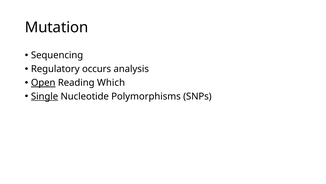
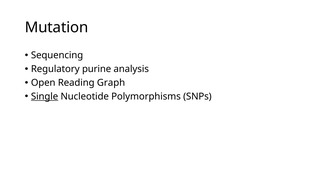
occurs: occurs -> purine (97, 69)
Open underline: present -> none (43, 82)
Which: Which -> Graph (111, 82)
